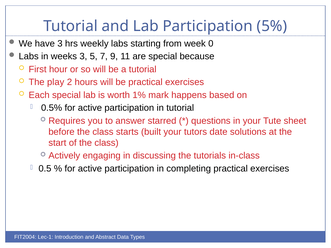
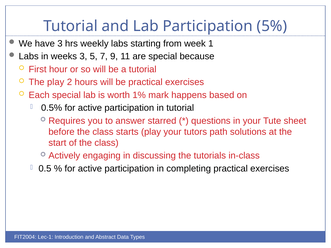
0: 0 -> 1 (211, 44)
starts built: built -> play (151, 132)
date: date -> path (219, 132)
